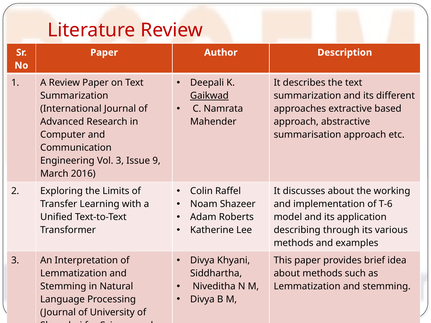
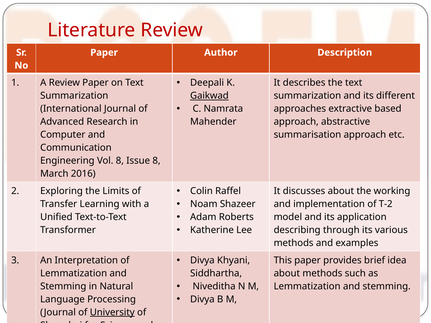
Vol 3: 3 -> 8 (120, 161)
Issue 9: 9 -> 8 (156, 161)
T-6: T-6 -> T-2 (386, 204)
University underline: none -> present (112, 312)
